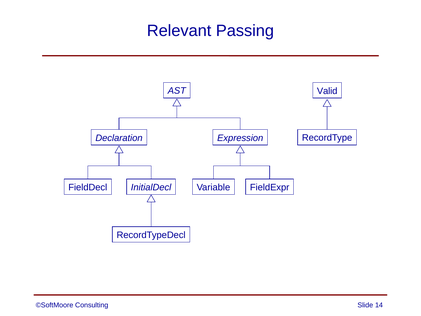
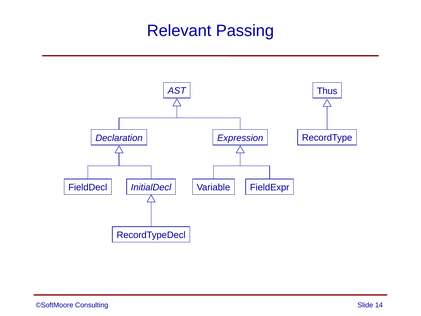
Valid: Valid -> Thus (327, 91)
